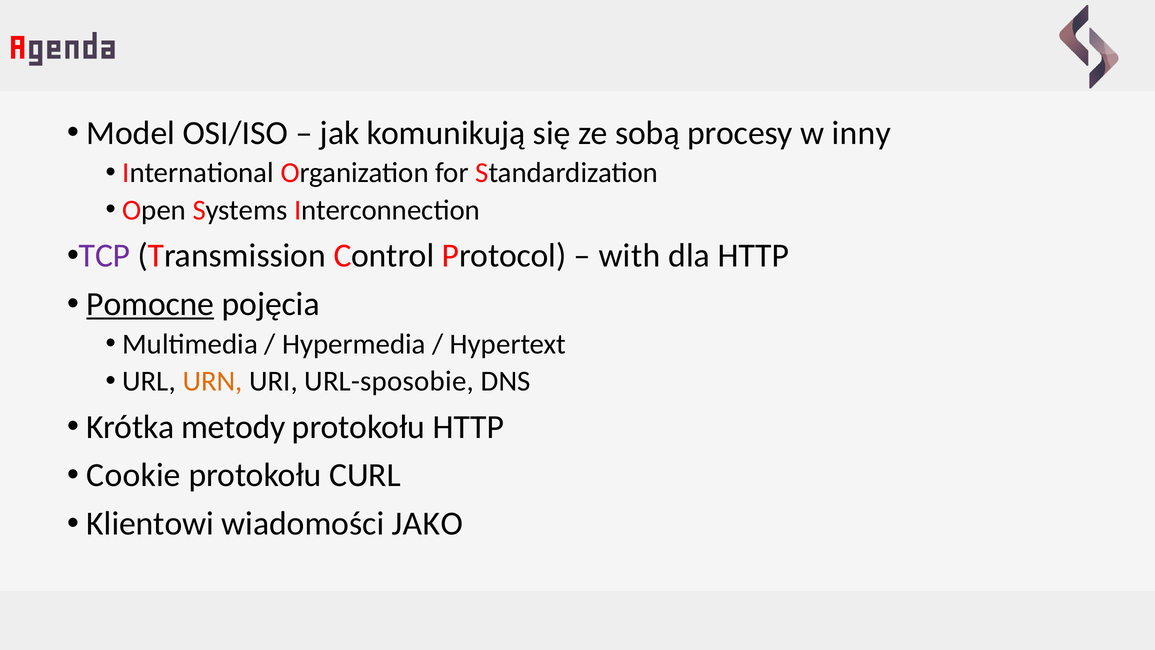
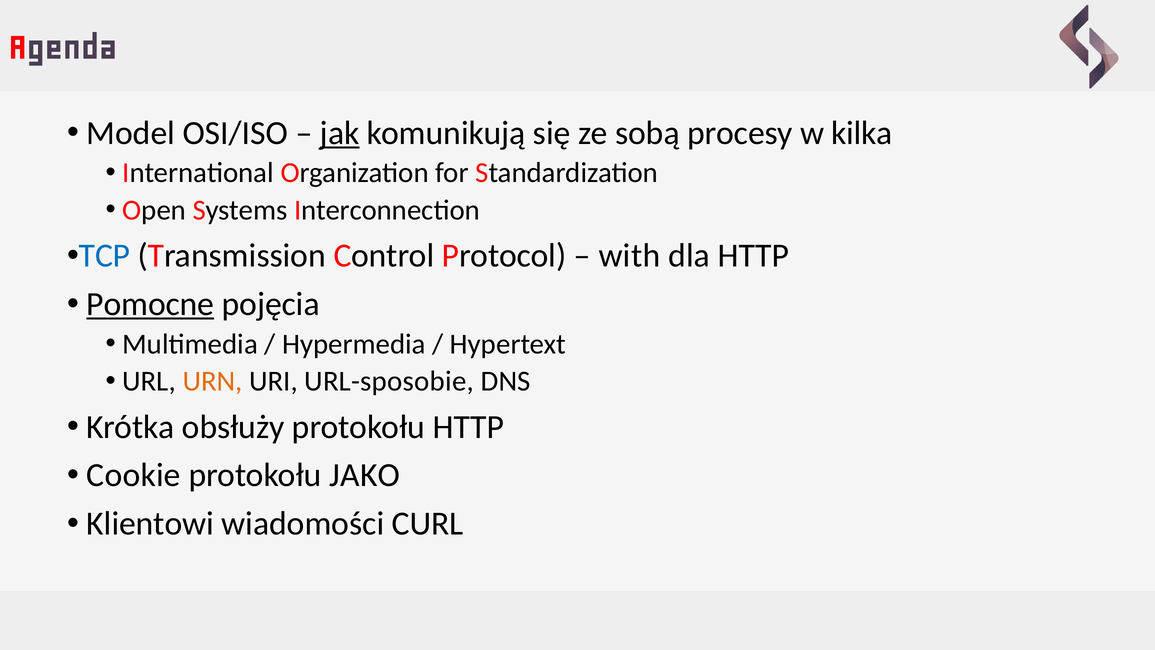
jak underline: none -> present (340, 133)
inny: inny -> kilka (862, 133)
TCP colour: purple -> blue (105, 256)
metody: metody -> obsłuży (233, 427)
CURL: CURL -> JAKO (365, 475)
JAKO: JAKO -> CURL (428, 523)
